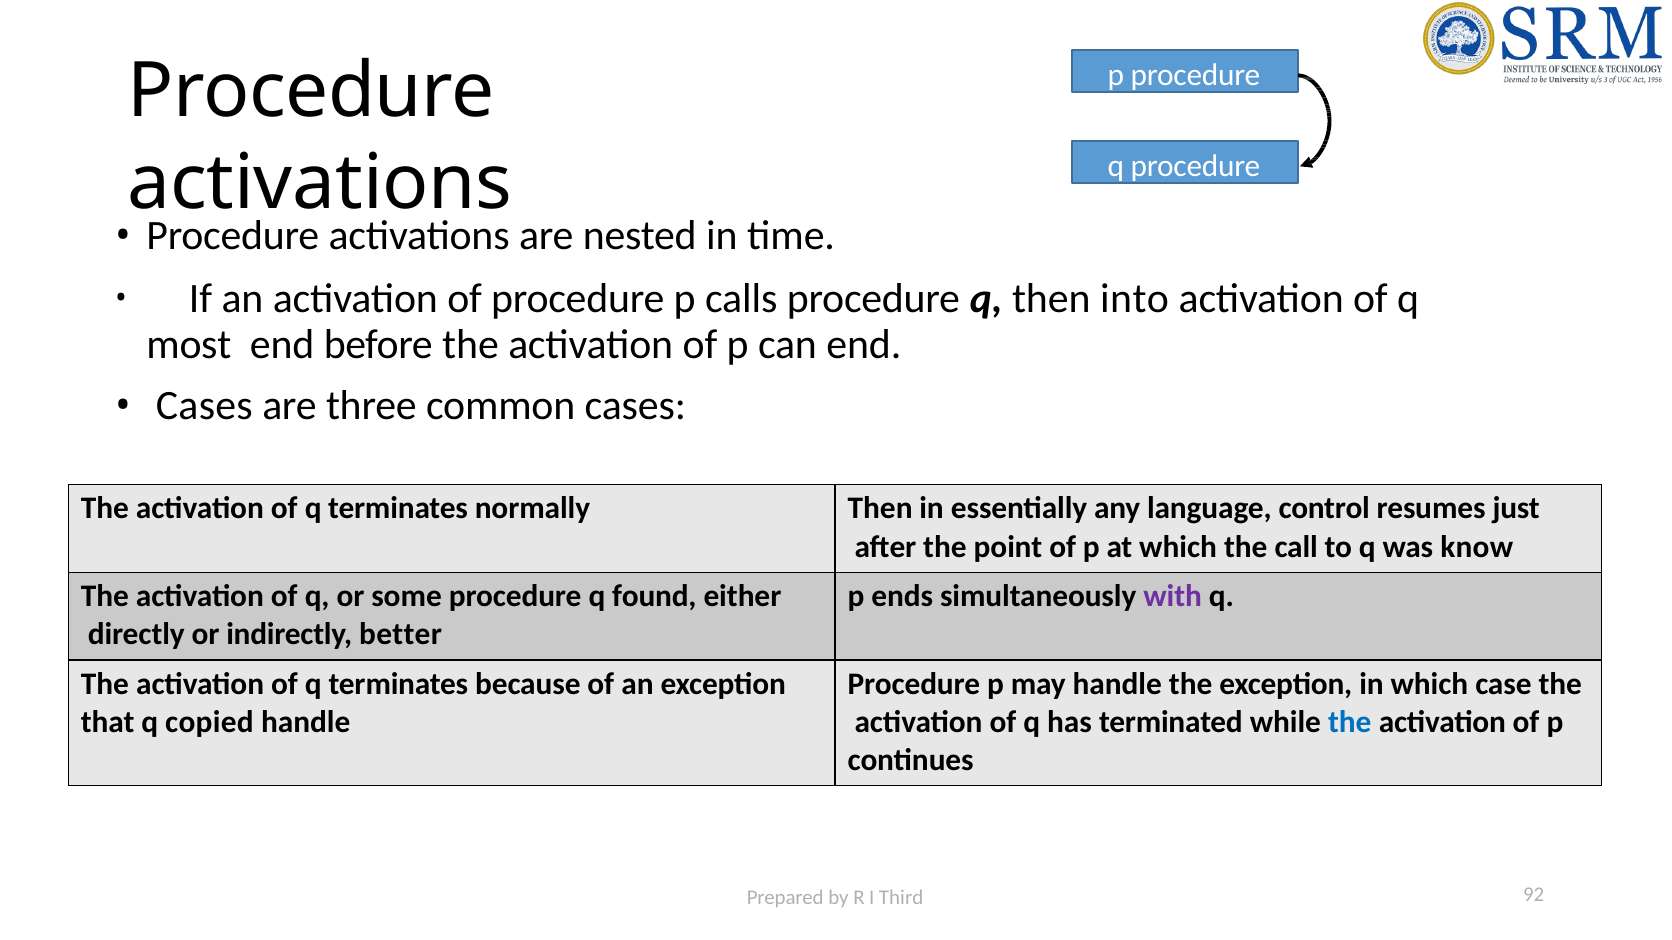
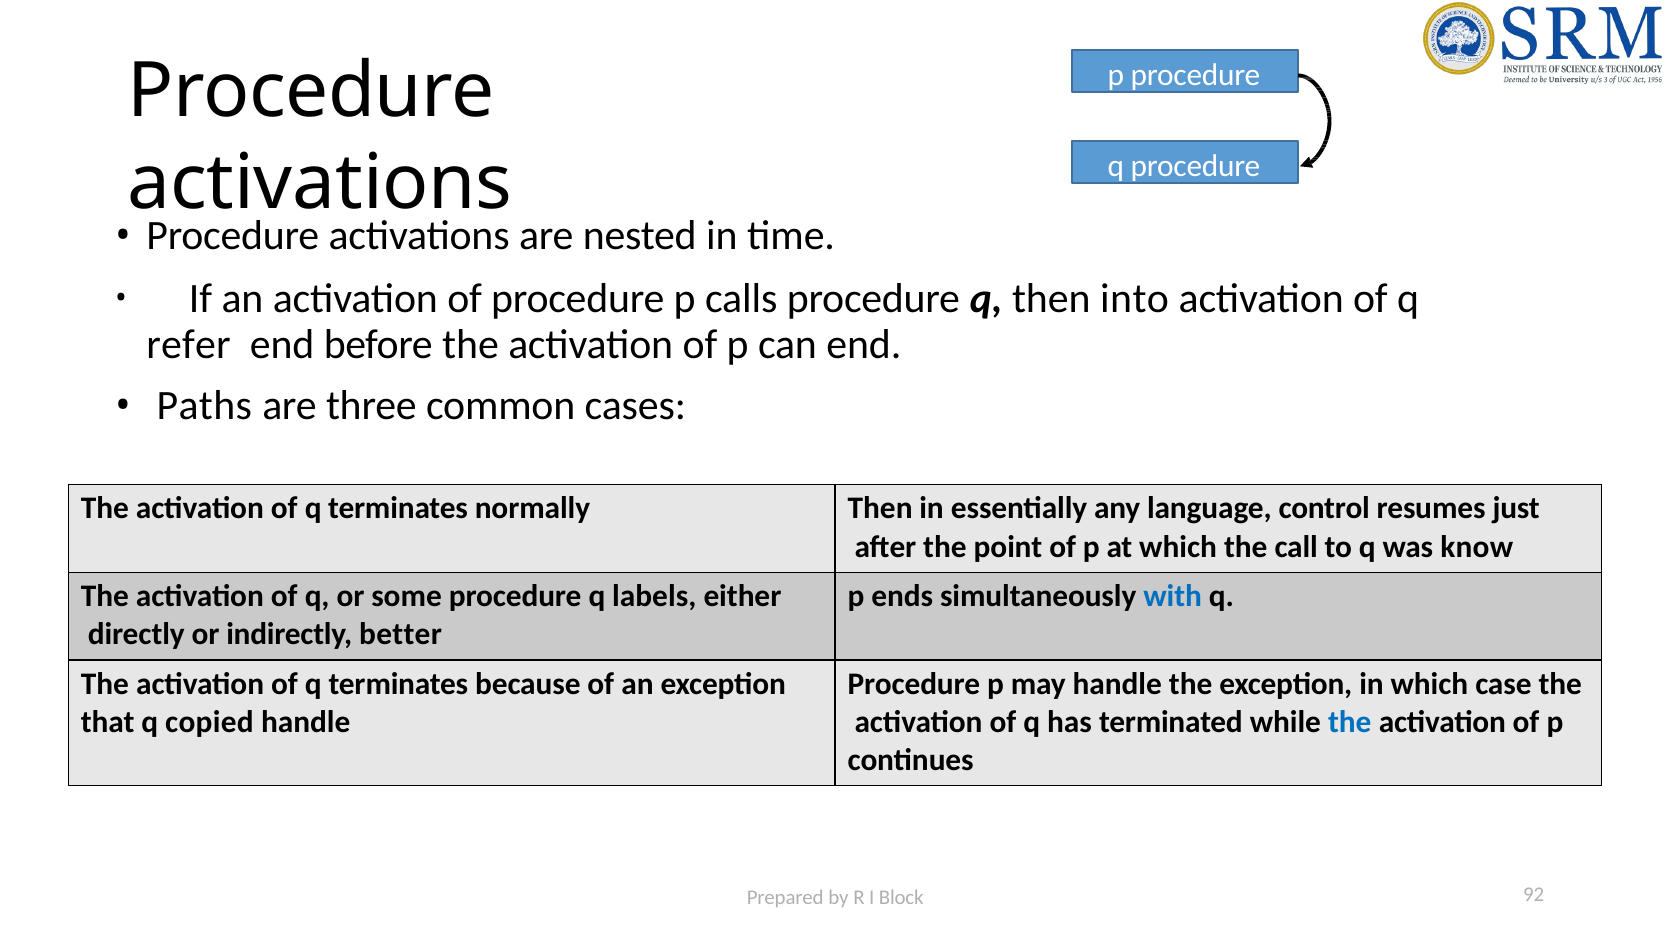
most: most -> refer (189, 344)
Cases: Cases -> Paths (204, 406)
found: found -> labels (654, 596)
with colour: purple -> blue (1173, 596)
Third: Third -> Block (901, 898)
